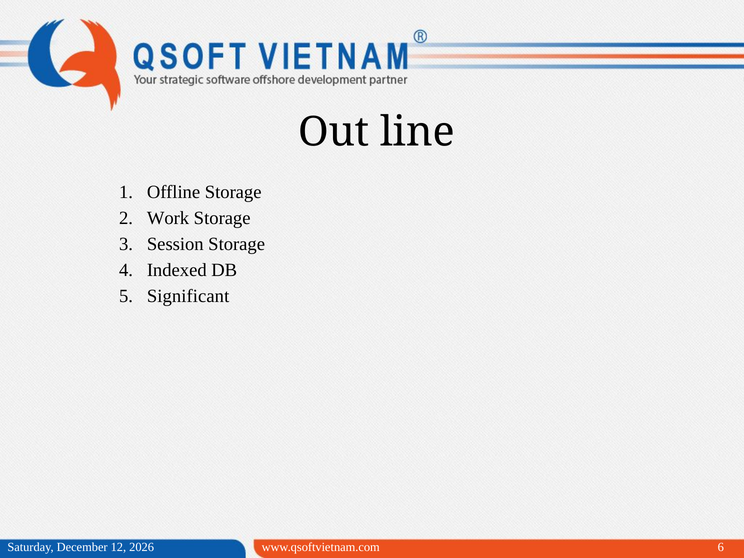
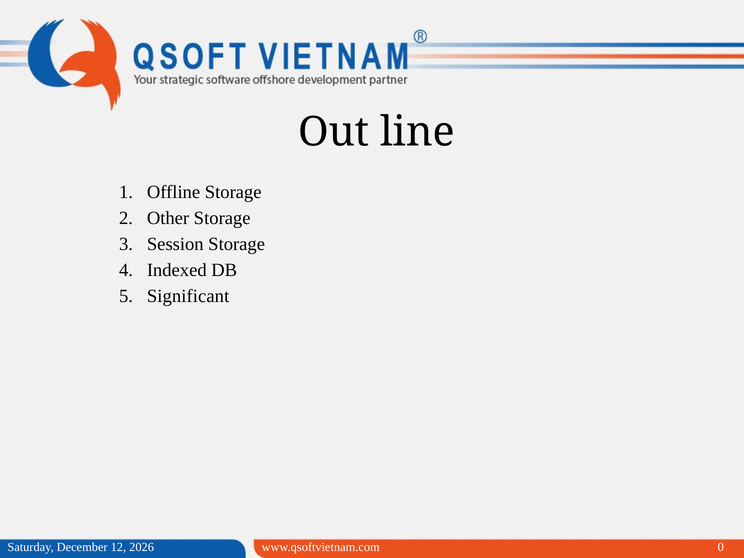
Work: Work -> Other (168, 218)
6: 6 -> 0 (721, 547)
